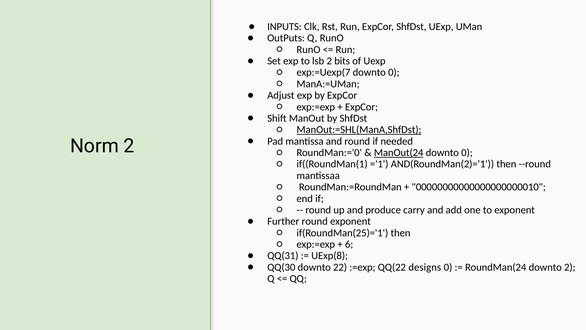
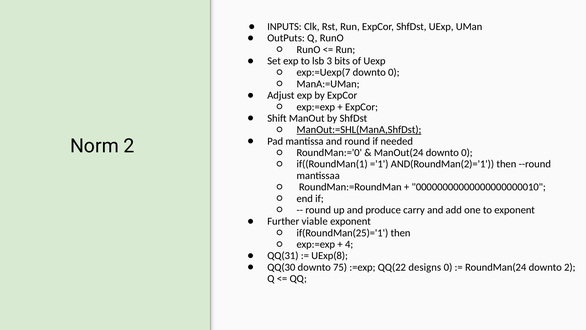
lsb 2: 2 -> 3 (329, 61)
ManOut(24 underline: present -> none (399, 153)
Further round: round -> viable (315, 221)
6: 6 -> 4 (349, 244)
22: 22 -> 75 (340, 267)
